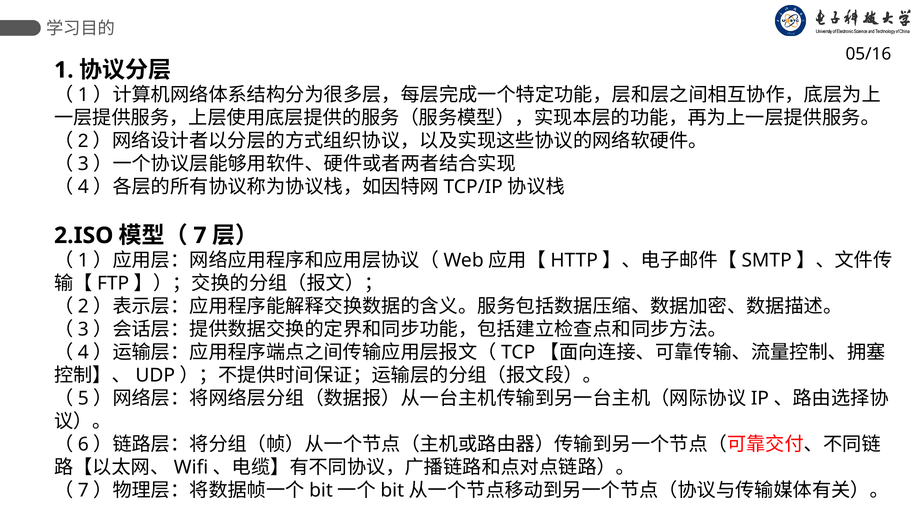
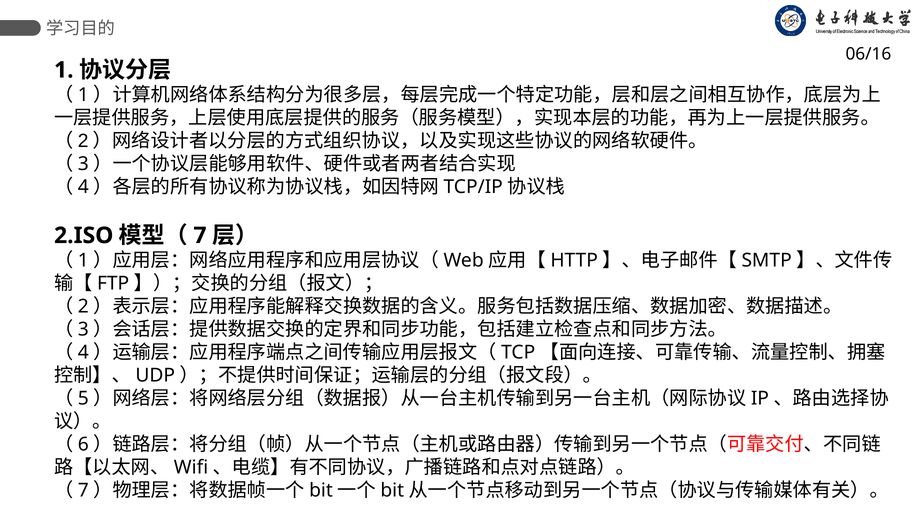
05/16: 05/16 -> 06/16 (868, 54)
